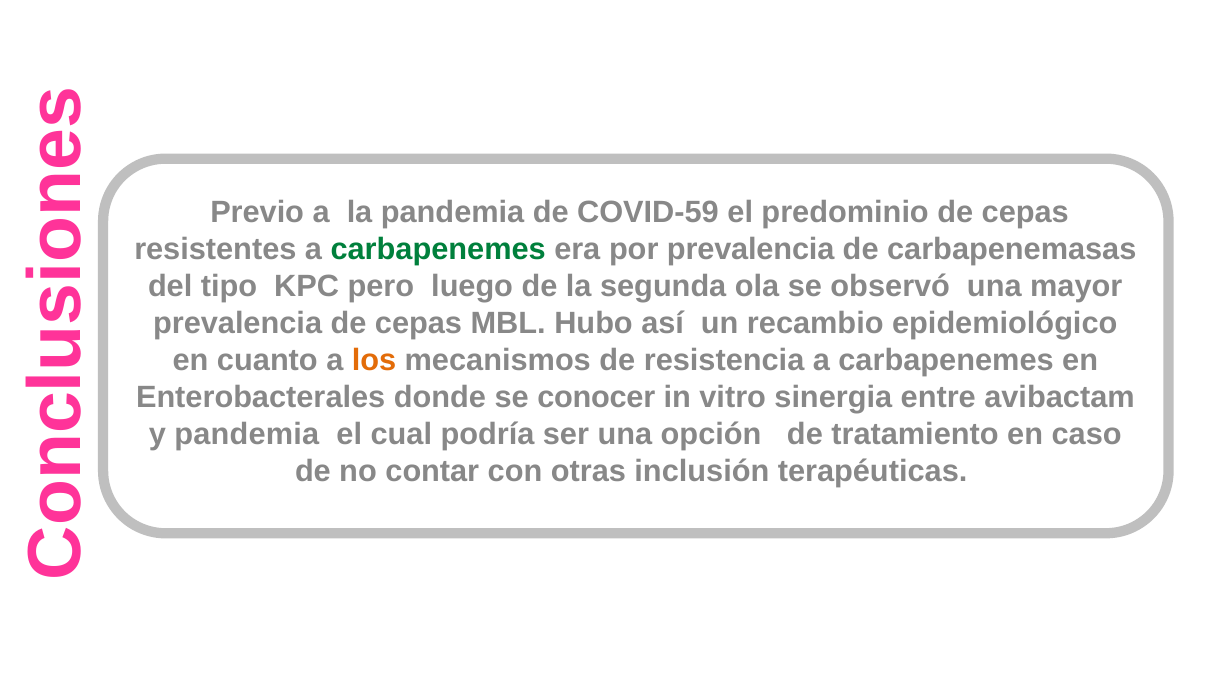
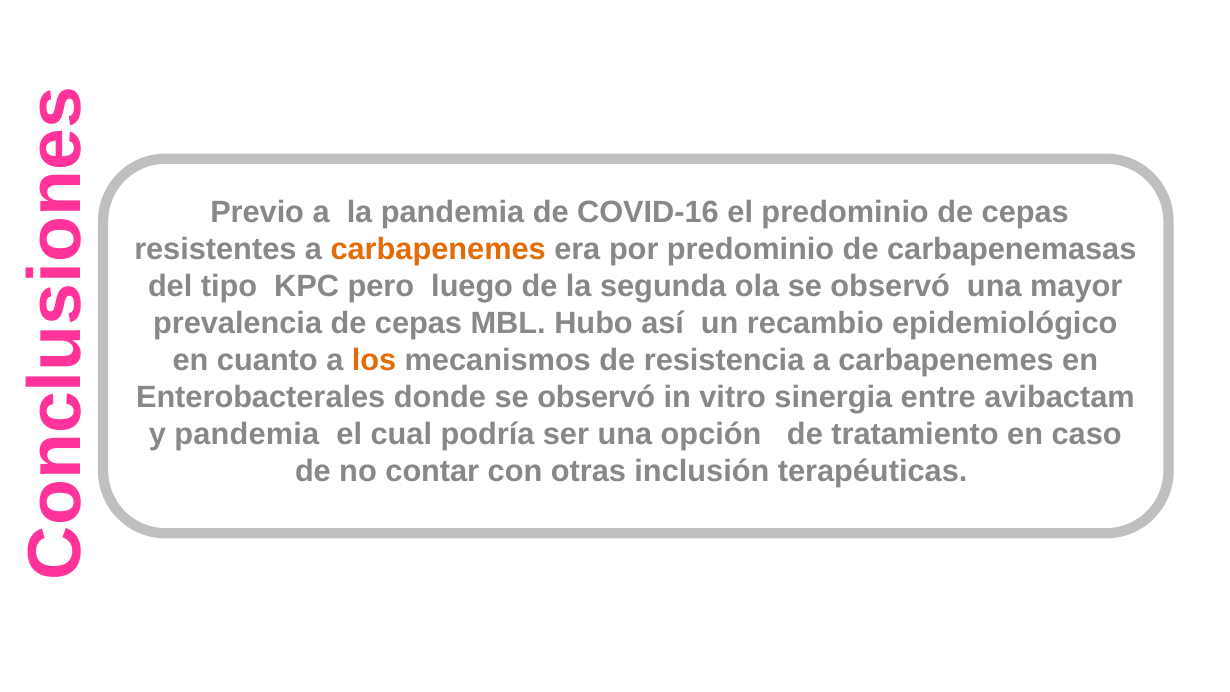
COVID-59: COVID-59 -> COVID-16 (648, 213)
carbapenemes colour: green -> orange (438, 250)
por prevalencia: prevalencia -> predominio (751, 250)
donde se conocer: conocer -> observó (596, 397)
